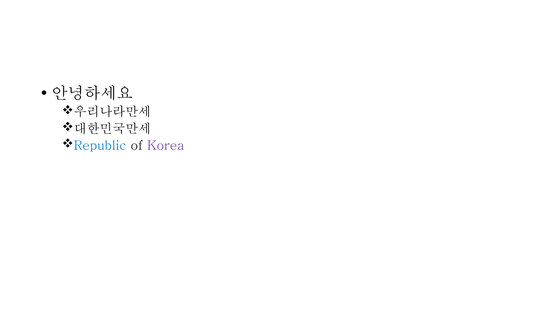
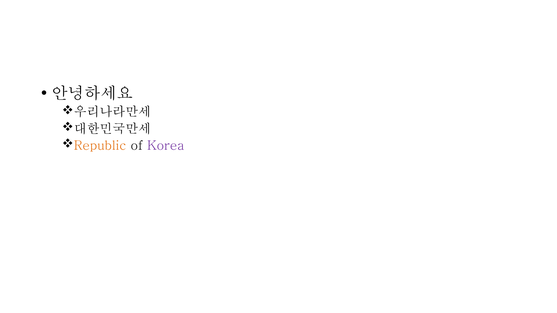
Republic colour: blue -> orange (100, 146)
